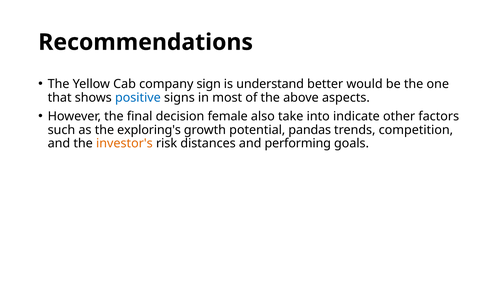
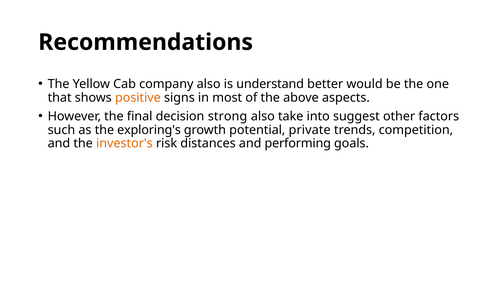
company sign: sign -> also (209, 84)
positive colour: blue -> orange (138, 97)
female: female -> strong (228, 116)
indicate: indicate -> suggest (356, 116)
pandas: pandas -> private (310, 130)
